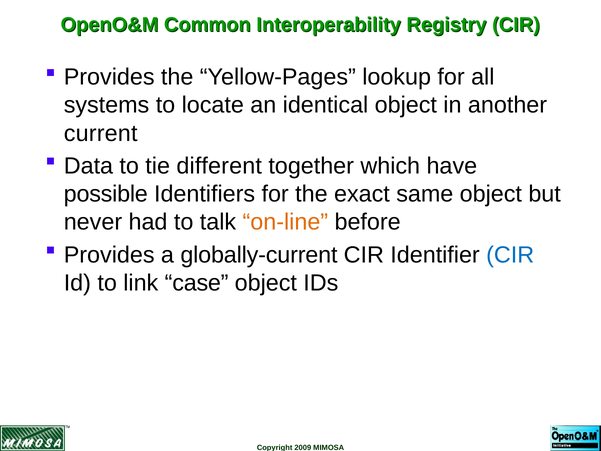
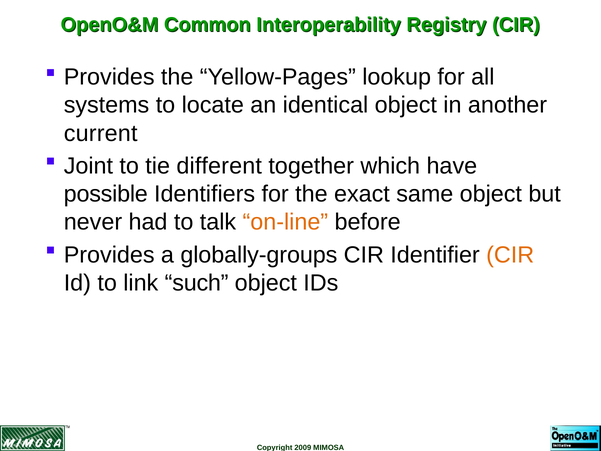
Data: Data -> Joint (88, 166)
globally-current: globally-current -> globally-groups (259, 255)
CIR colour: blue -> orange (510, 255)
case: case -> such (197, 283)
